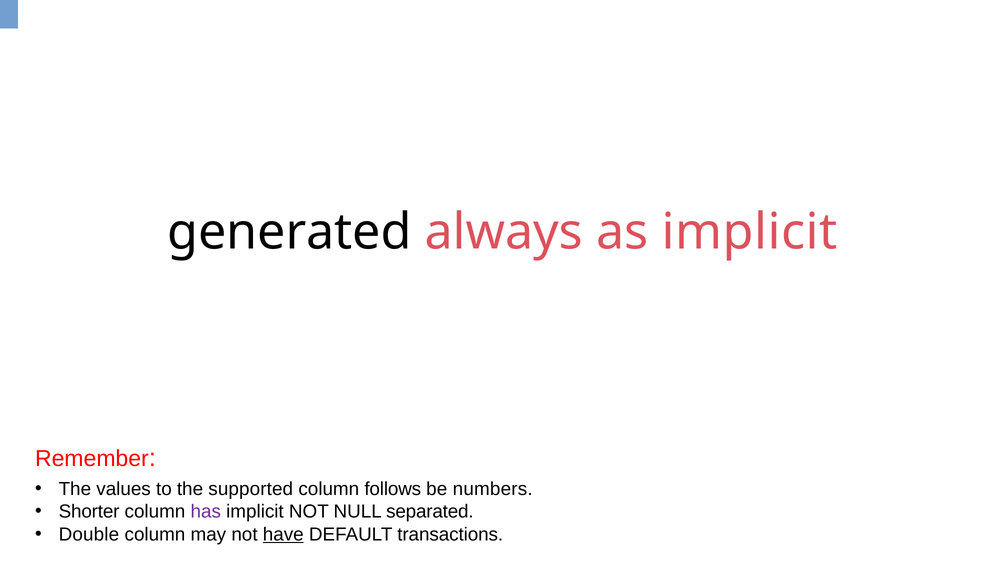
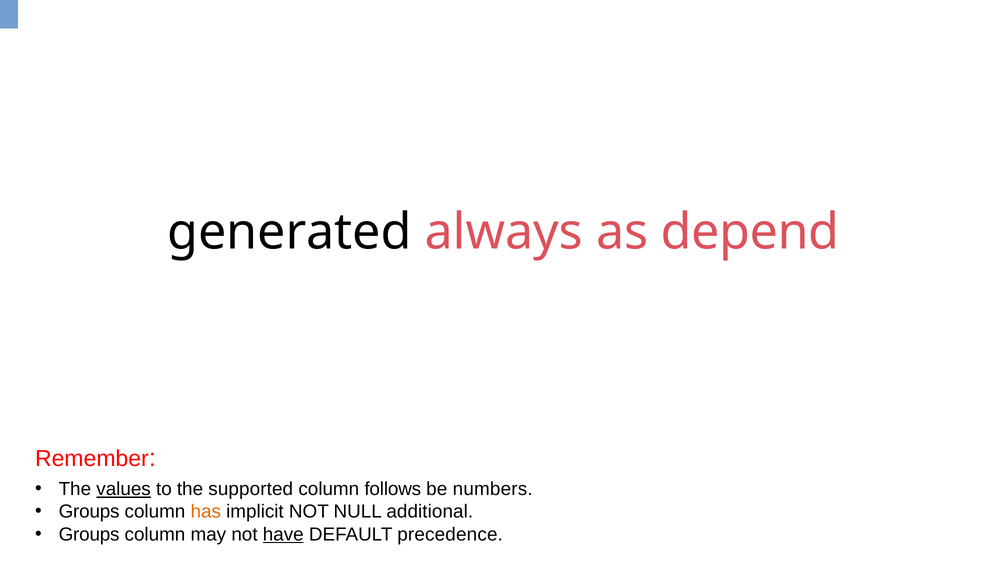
as implicit: implicit -> depend (750, 232)
values underline: none -> present (124, 489)
Shorter: Shorter -> Groups (89, 512)
has colour: purple -> orange (206, 512)
separated: separated -> additional (430, 512)
Double: Double -> Groups (89, 534)
transactions: transactions -> precedence (450, 534)
